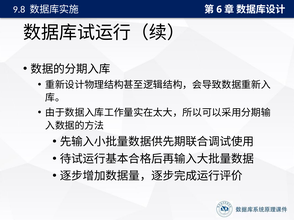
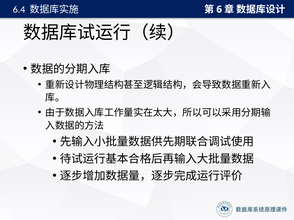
9.8: 9.8 -> 6.4 (19, 10)
